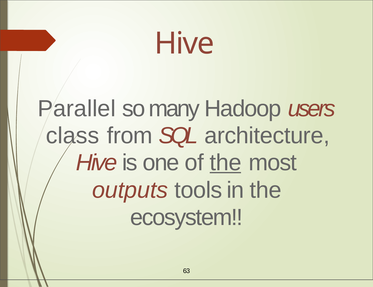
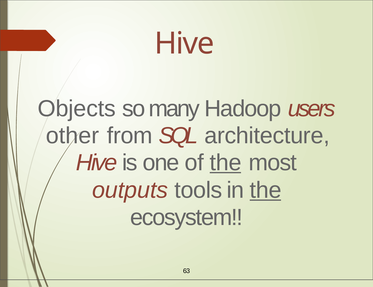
Parallel: Parallel -> Objects (77, 109)
class: class -> other (73, 136)
the underline: none -> present (266, 190)
